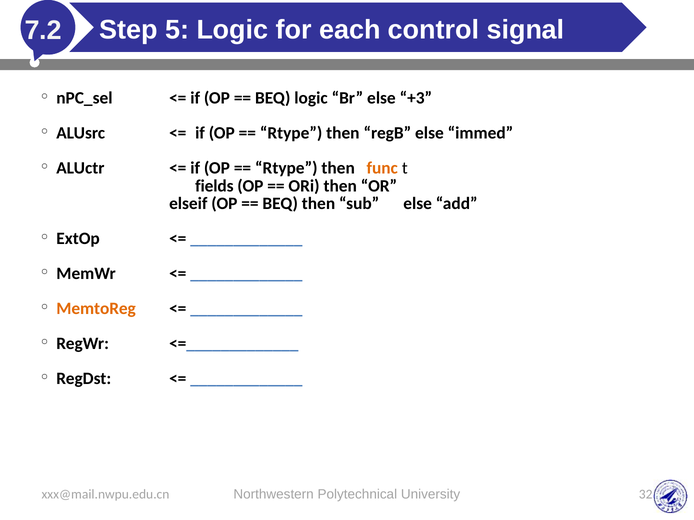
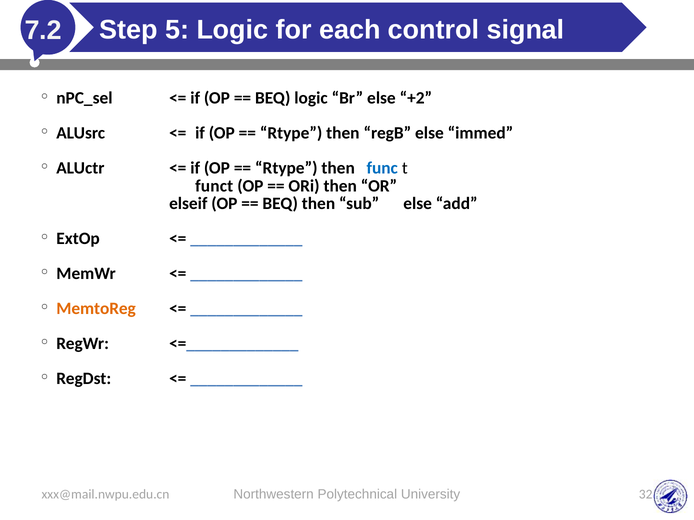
+3: +3 -> +2 (416, 98)
func colour: orange -> blue (382, 168)
fields: fields -> funct (214, 186)
